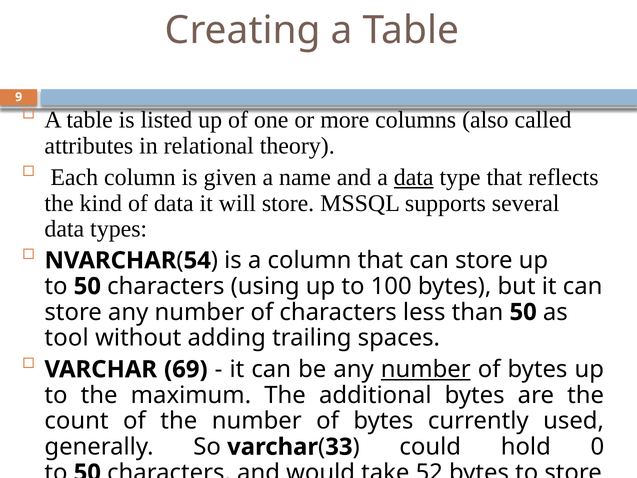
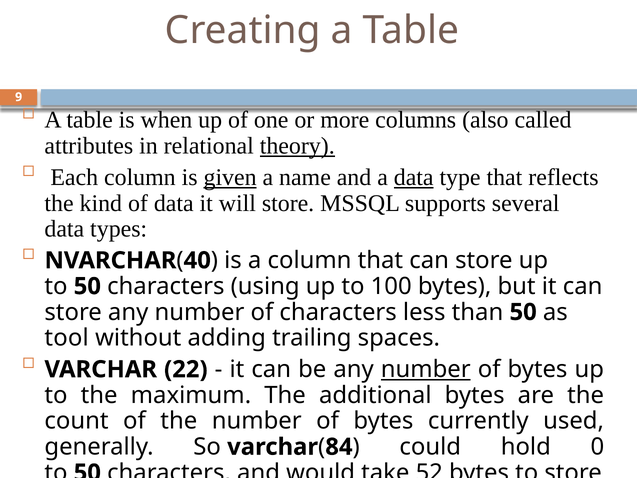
listed: listed -> when (166, 120)
theory underline: none -> present (297, 146)
given underline: none -> present (230, 177)
54: 54 -> 40 (197, 260)
69: 69 -> 22 (186, 369)
33: 33 -> 84 (339, 447)
